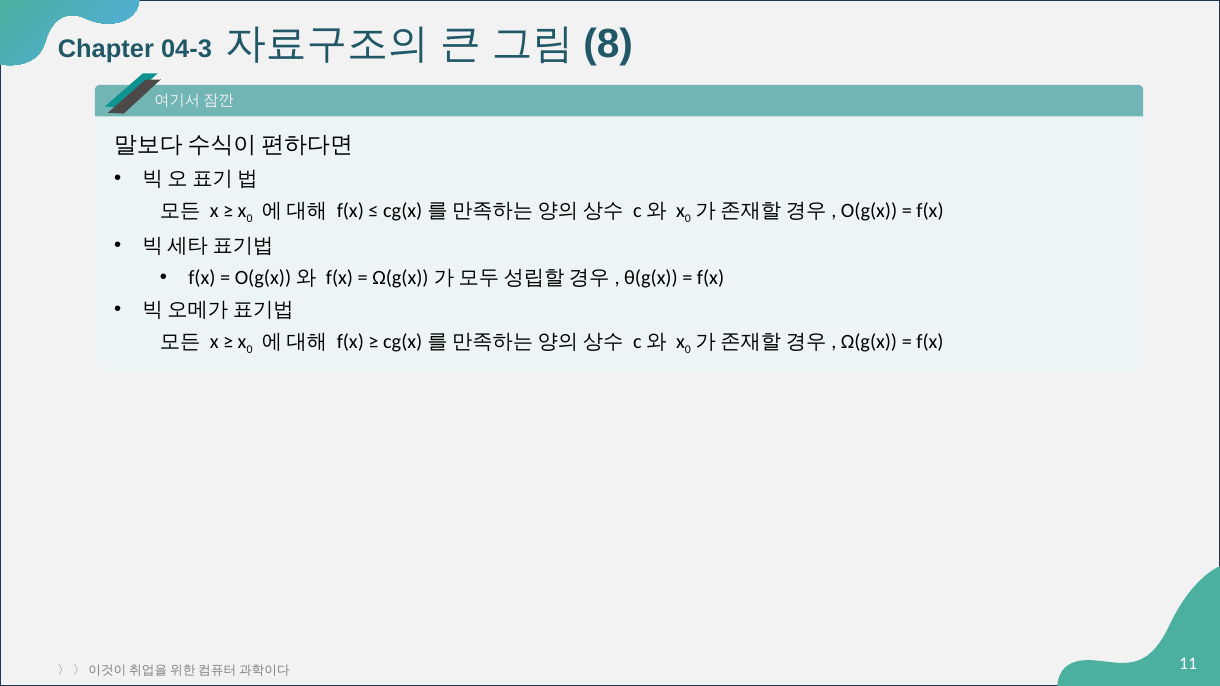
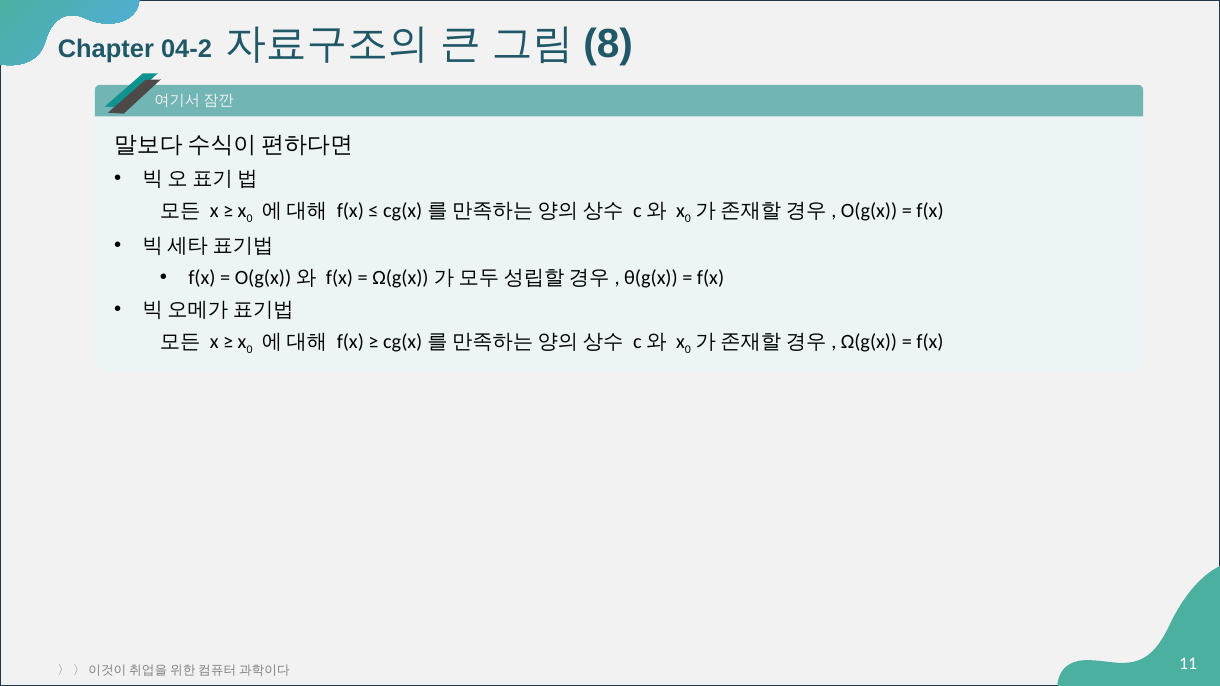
04-3: 04-3 -> 04-2 (186, 49)
